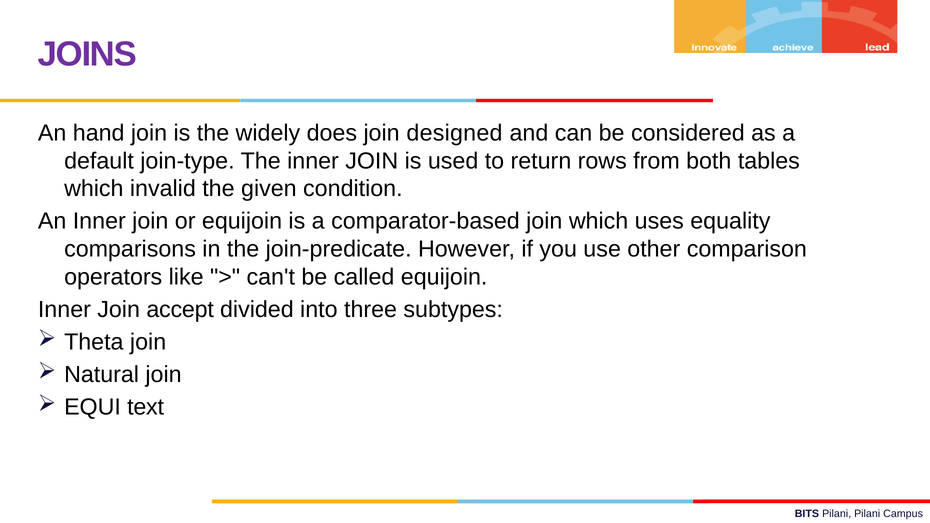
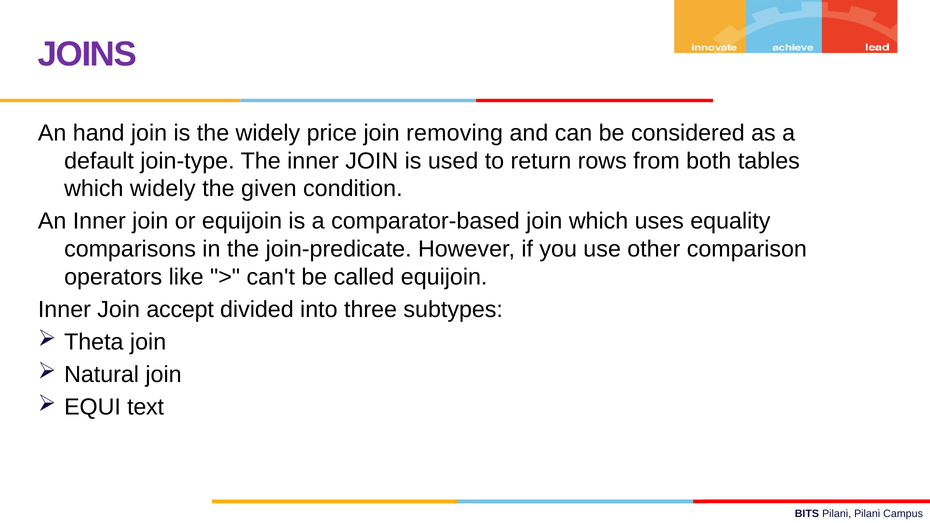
does: does -> price (332, 133)
designed: designed -> removing (455, 133)
which invalid: invalid -> widely (163, 189)
